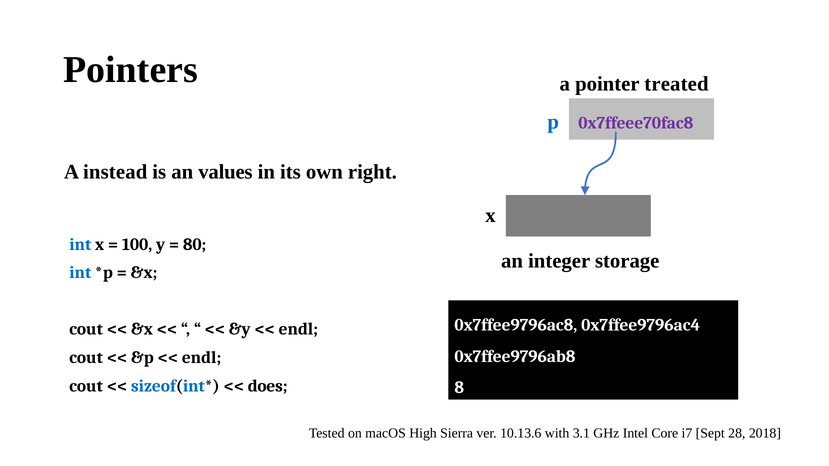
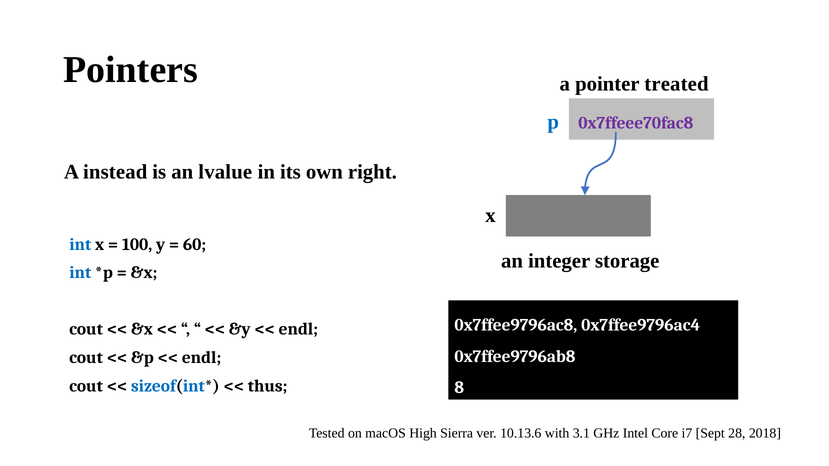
values: values -> lvalue (225, 172)
80: 80 -> 60 (195, 244)
does: does -> thus (268, 386)
